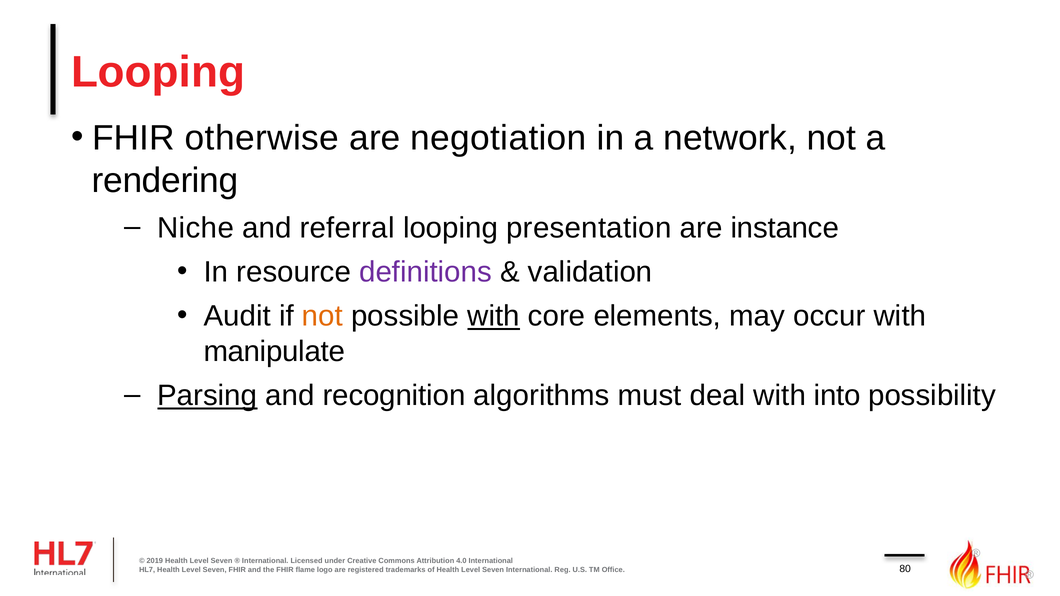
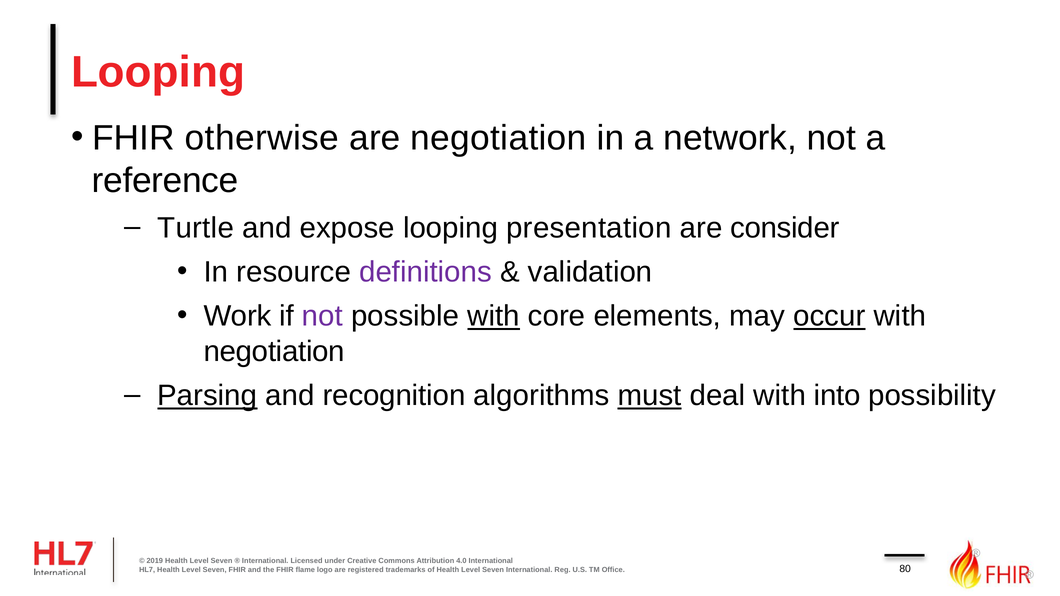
rendering: rendering -> reference (165, 181)
Niche: Niche -> Turtle (196, 228)
referral: referral -> expose (347, 228)
instance: instance -> consider (785, 228)
Audit: Audit -> Work (237, 316)
not colour: orange -> purple (322, 316)
occur underline: none -> present (829, 316)
manipulate: manipulate -> negotiation (274, 352)
must underline: none -> present (650, 396)
